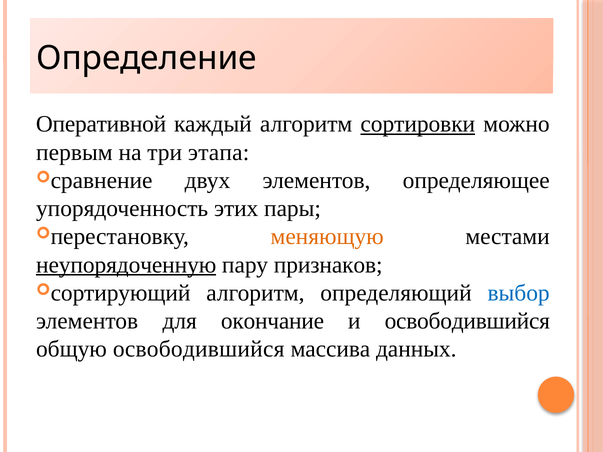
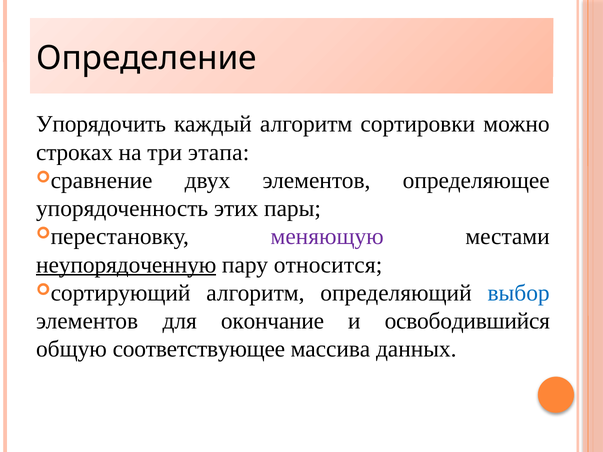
Оперативной: Оперативной -> Упорядочить (101, 124)
сортировки underline: present -> none (418, 124)
первым: первым -> строках (74, 152)
меняющую colour: orange -> purple (327, 237)
признаков: признаков -> относится (328, 265)
общую освободившийся: освободившийся -> соответствующее (199, 349)
